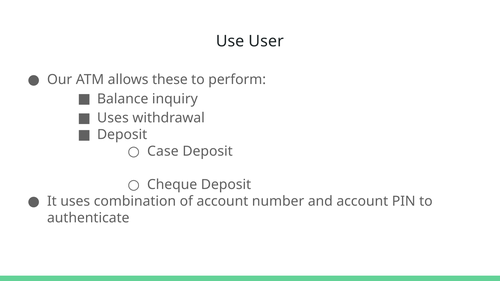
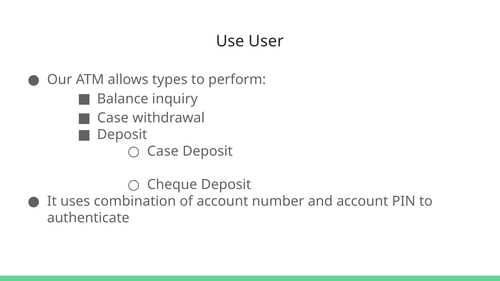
these: these -> types (170, 80)
Uses: Uses -> Case (113, 118)
